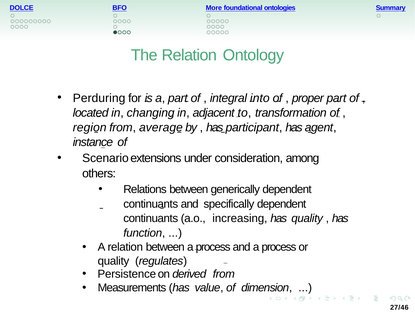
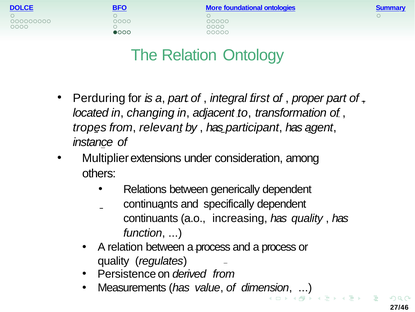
into: into -> first (260, 98)
region: region -> tropes (90, 127)
average: average -> relevant (161, 127)
Scenario: Scenario -> Multiplier (105, 158)
